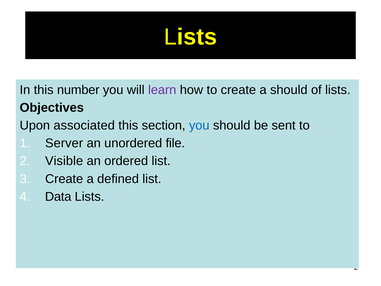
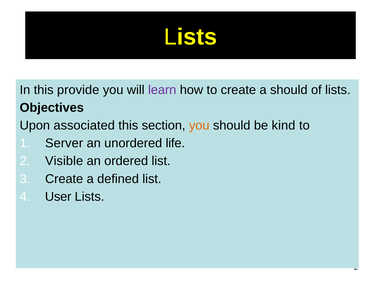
number: number -> provide (78, 90)
you colour: blue -> orange (199, 125)
sent: sent -> kind (284, 125)
file: file -> life (175, 143)
Data: Data -> User (58, 196)
